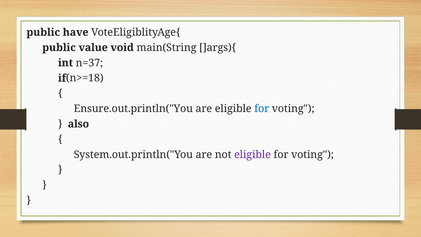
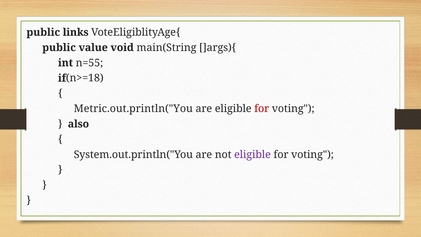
have: have -> links (76, 32)
n=37: n=37 -> n=55 (89, 63)
Ensure.out.println("You: Ensure.out.println("You -> Metric.out.println("You (133, 109)
for colour: blue -> red (262, 109)
